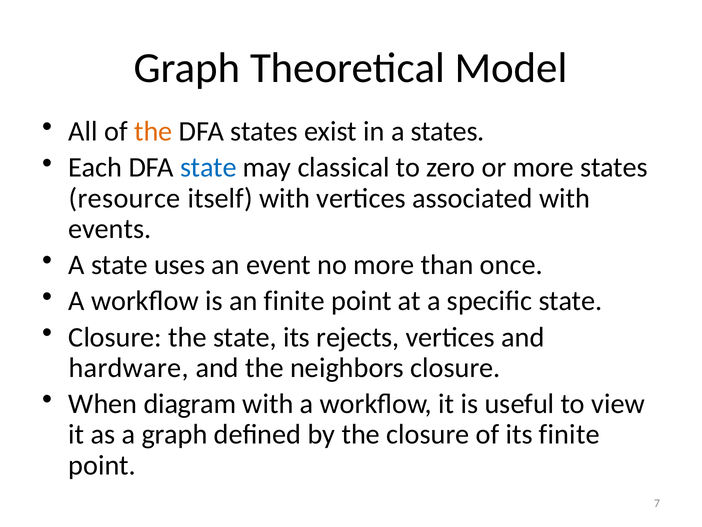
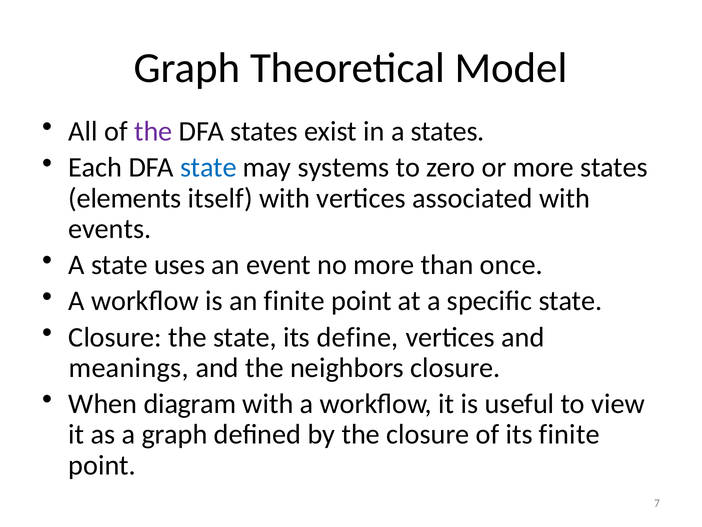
the colour: orange -> purple (153, 131)
classical: classical -> systems (344, 167)
resource: resource -> elements (125, 198)
rejects: rejects -> define (358, 337)
hardware: hardware -> meanings (129, 368)
